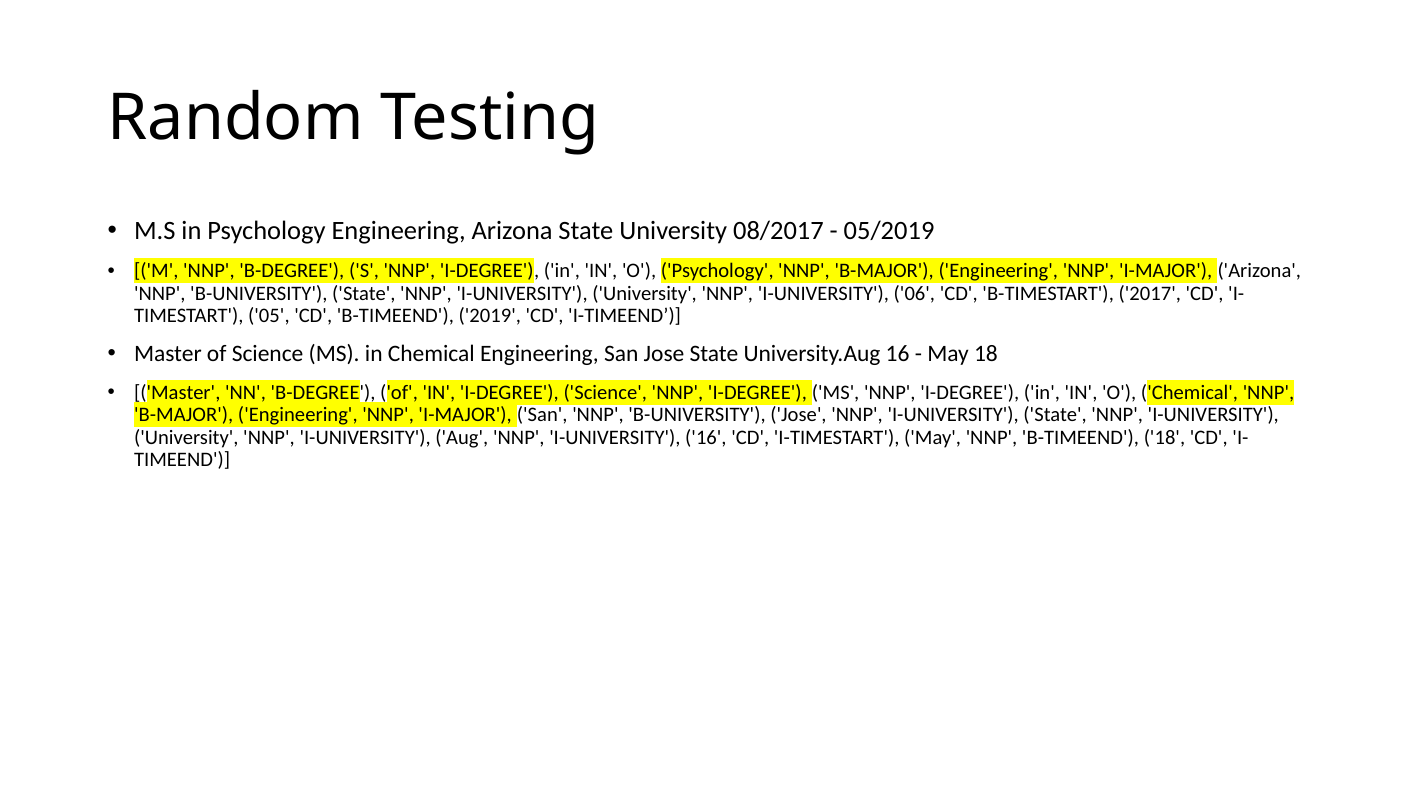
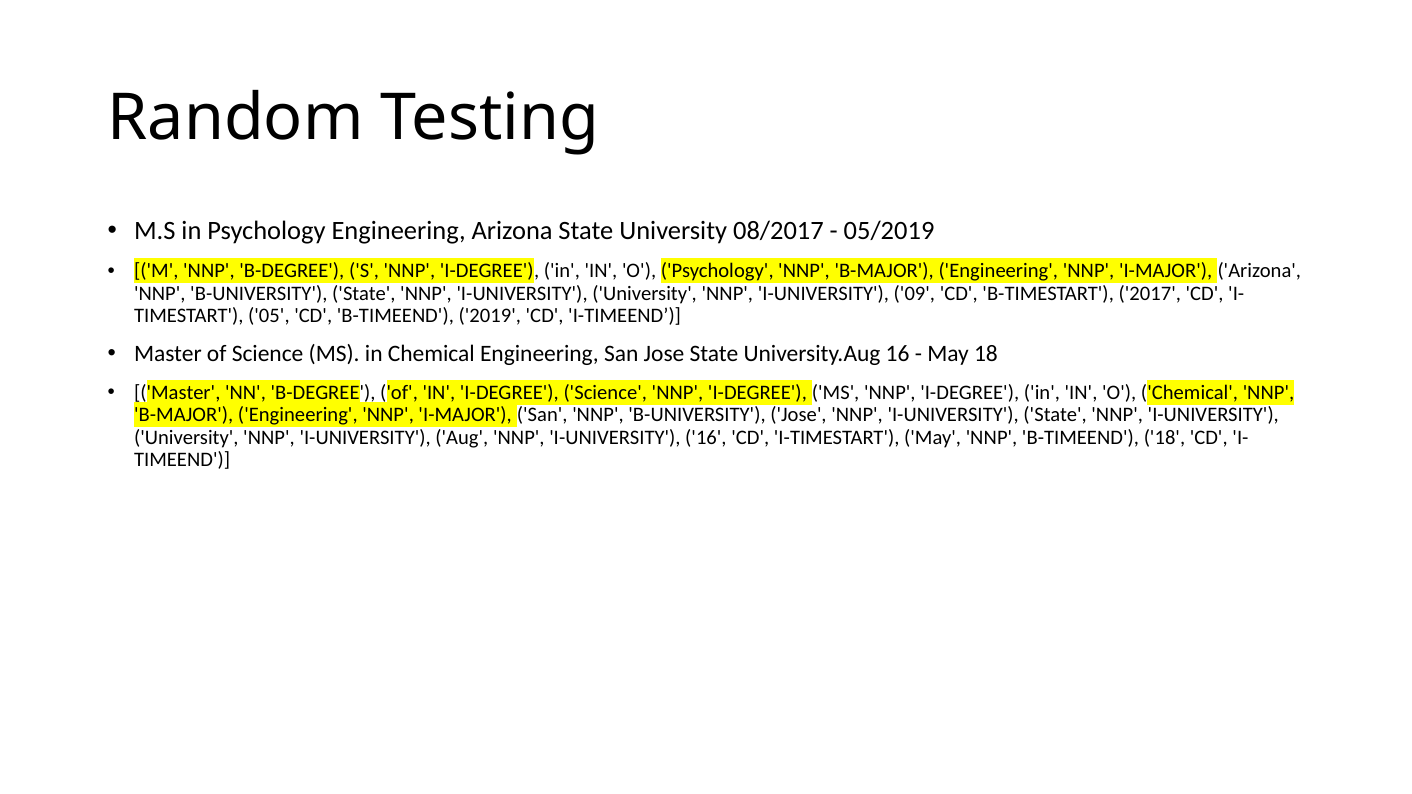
06: 06 -> 09 (914, 293)
